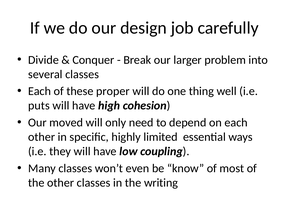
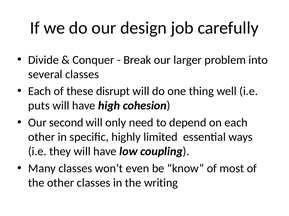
proper: proper -> disrupt (113, 92)
moved: moved -> second (66, 123)
